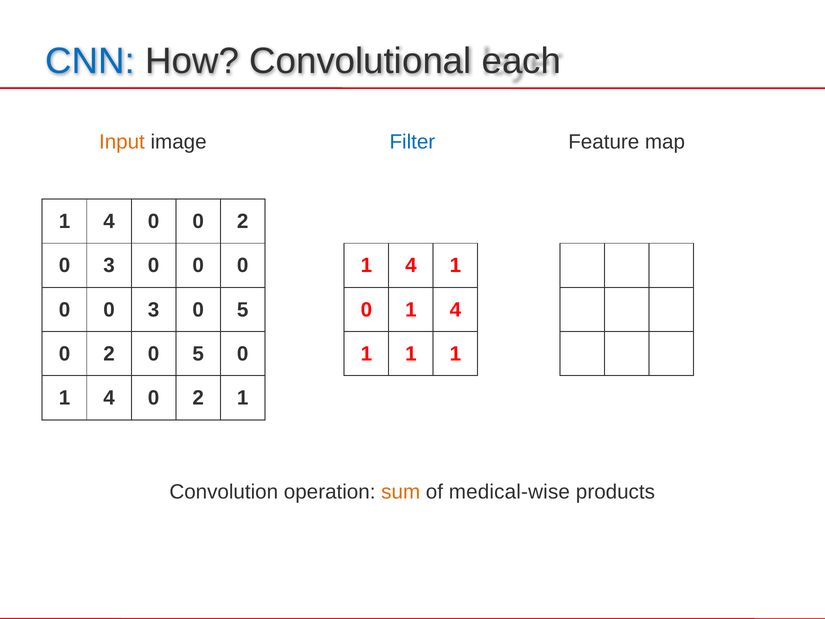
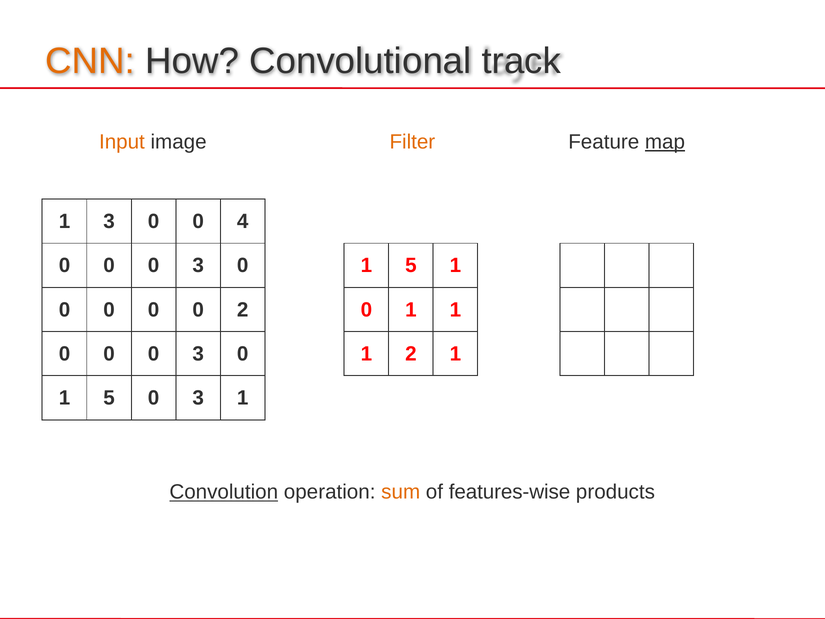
CNN colour: blue -> orange (90, 61)
each: each -> track (521, 61)
Filter colour: blue -> orange (412, 142)
map underline: none -> present (665, 142)
4: 4 -> 3 (109, 221)
0 0 2: 2 -> 4 (243, 221)
3: 3 -> 0 (109, 266)
0: 0 -> 3 (198, 266)
4: 4 -> 5 (411, 266)
3: 3 -> 0 (154, 310)
5: 5 -> 2 (243, 310)
4: 4 -> 1 (455, 310)
2: 2 -> 0 (109, 354)
5: 5 -> 3 (198, 354)
1: 1 -> 2 (411, 354)
4: 4 -> 5 (109, 398)
2: 2 -> 3 (198, 398)
Convolution underline: none -> present (224, 492)
medical-wise: medical-wise -> features-wise (510, 492)
